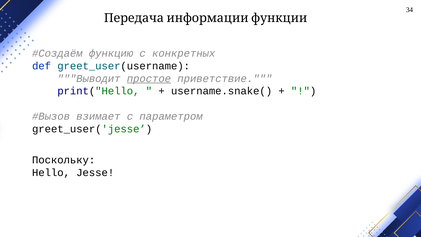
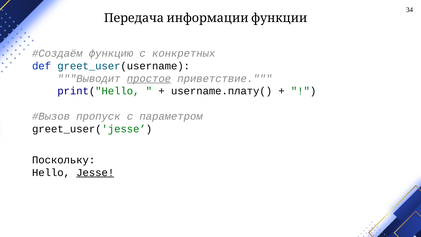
username.snake(: username.snake( -> username.плату( (222, 91)
взимает: взимает -> пропуск (98, 116)
Jesse underline: none -> present (95, 172)
